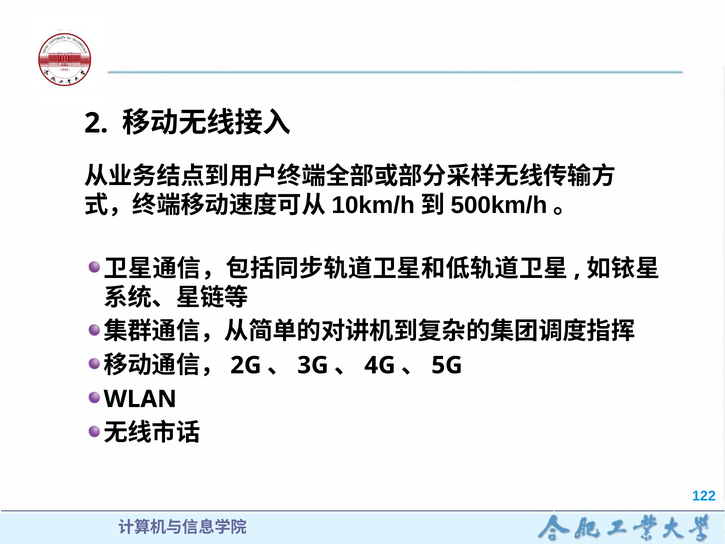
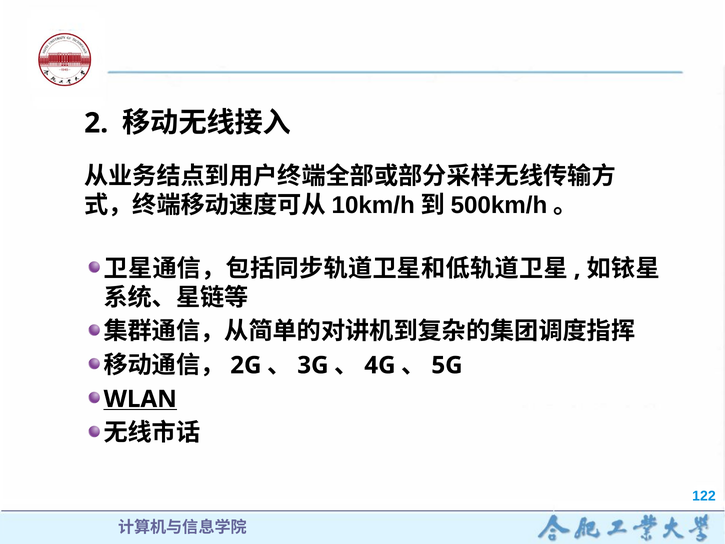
WLAN underline: none -> present (140, 399)
